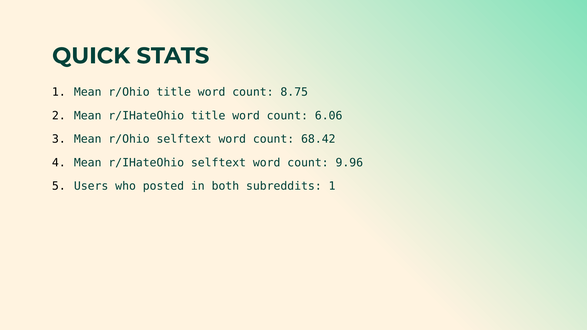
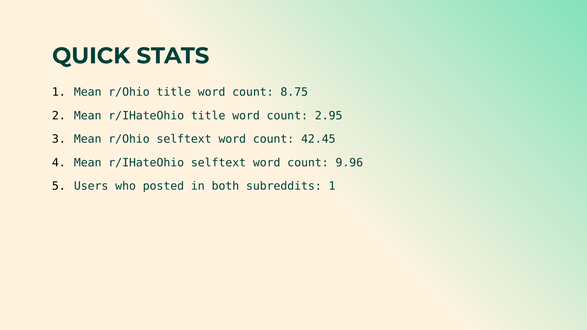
6.06: 6.06 -> 2.95 (329, 116)
68.42: 68.42 -> 42.45 (318, 139)
